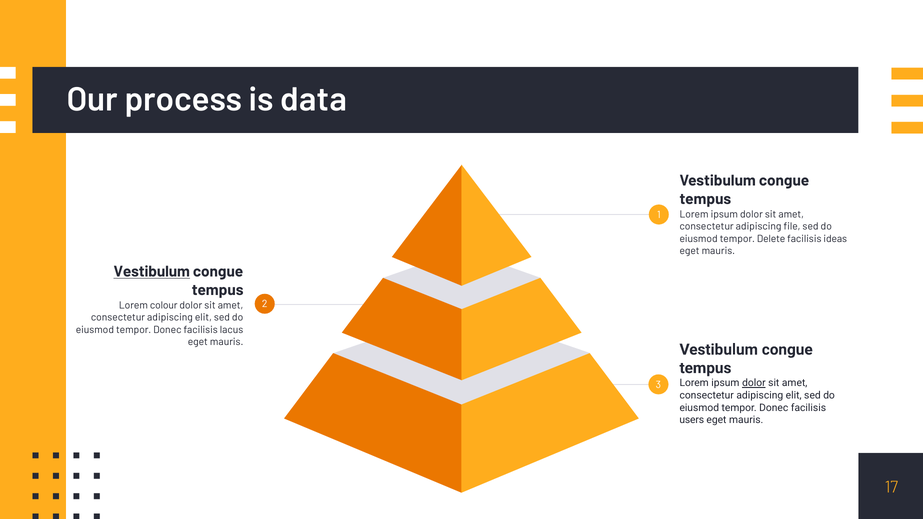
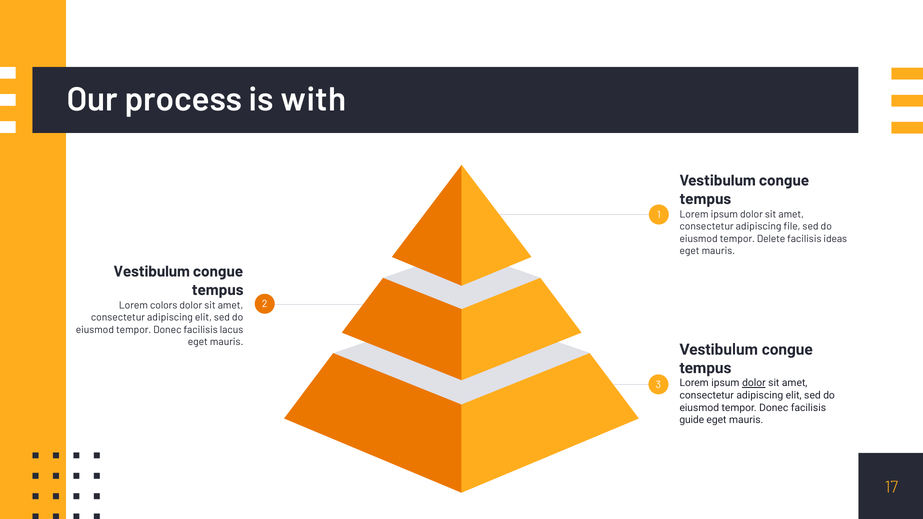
data: data -> with (314, 100)
Vestibulum underline: present -> none (152, 272)
colour: colour -> colors (164, 305)
users: users -> guide (692, 420)
